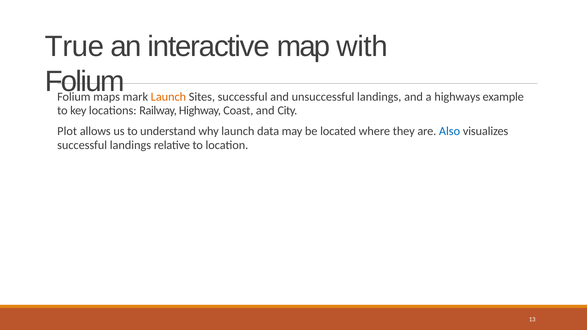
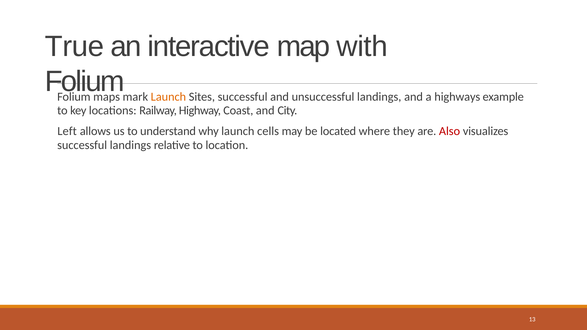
Plot: Plot -> Left (67, 131)
data: data -> cells (268, 131)
Also colour: blue -> red (450, 131)
